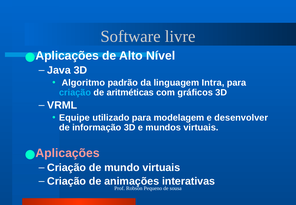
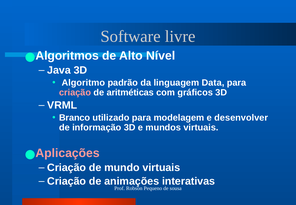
Aplicações: Aplicações -> Algoritmos (67, 56)
Intra: Intra -> Data (213, 83)
criação colour: light blue -> pink (75, 92)
Equipe: Equipe -> Branco (75, 118)
